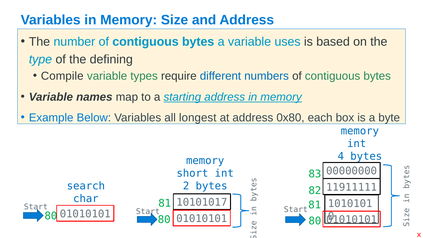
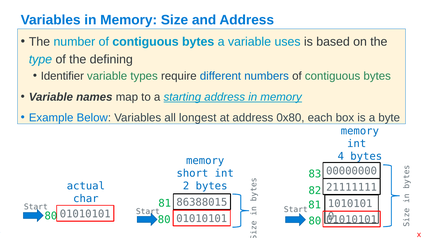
Compile: Compile -> Identifier (62, 76)
search: search -> actual (86, 186)
11911111: 11911111 -> 21111111 (352, 187)
10101017: 10101017 -> 86388015 (202, 202)
